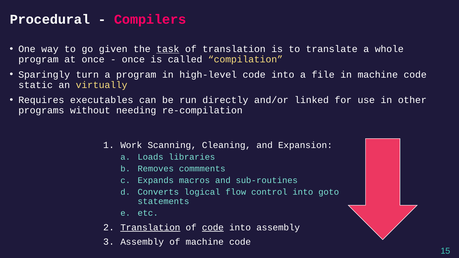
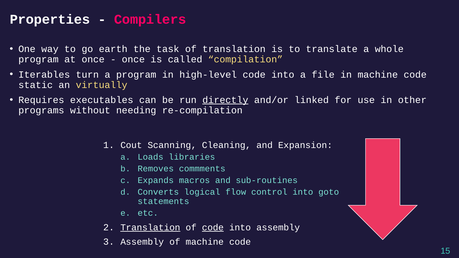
Procedural: Procedural -> Properties (50, 19)
given: given -> earth (113, 49)
task underline: present -> none (168, 49)
Sparingly: Sparingly -> Iterables (44, 75)
directly underline: none -> present (225, 100)
Work: Work -> Cout (131, 145)
